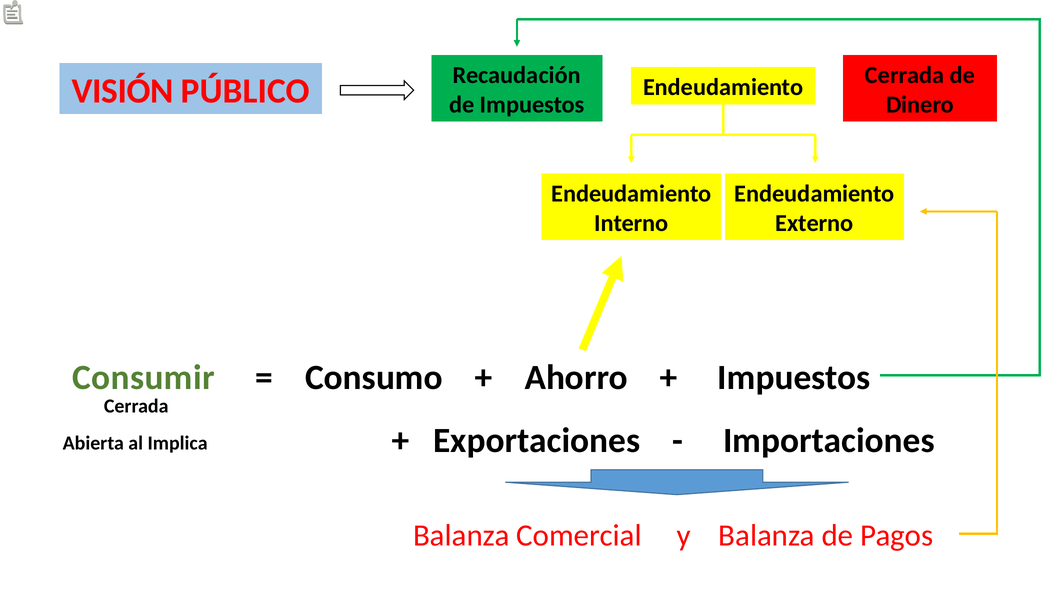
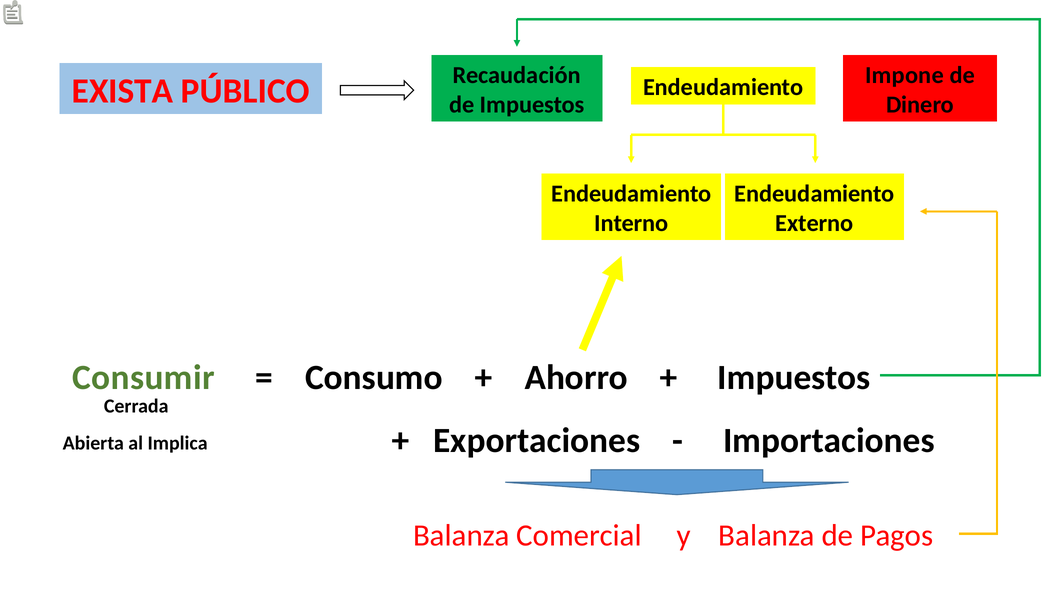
VISIÓN: VISIÓN -> EXISTA (122, 91)
Endeudamiento Cerrada: Cerrada -> Impone (904, 75)
